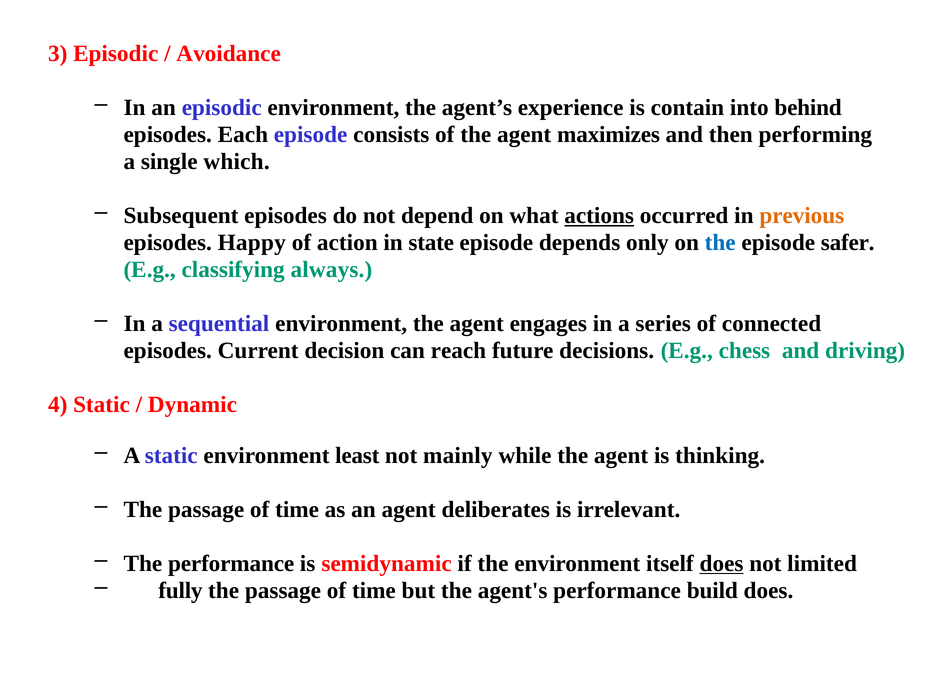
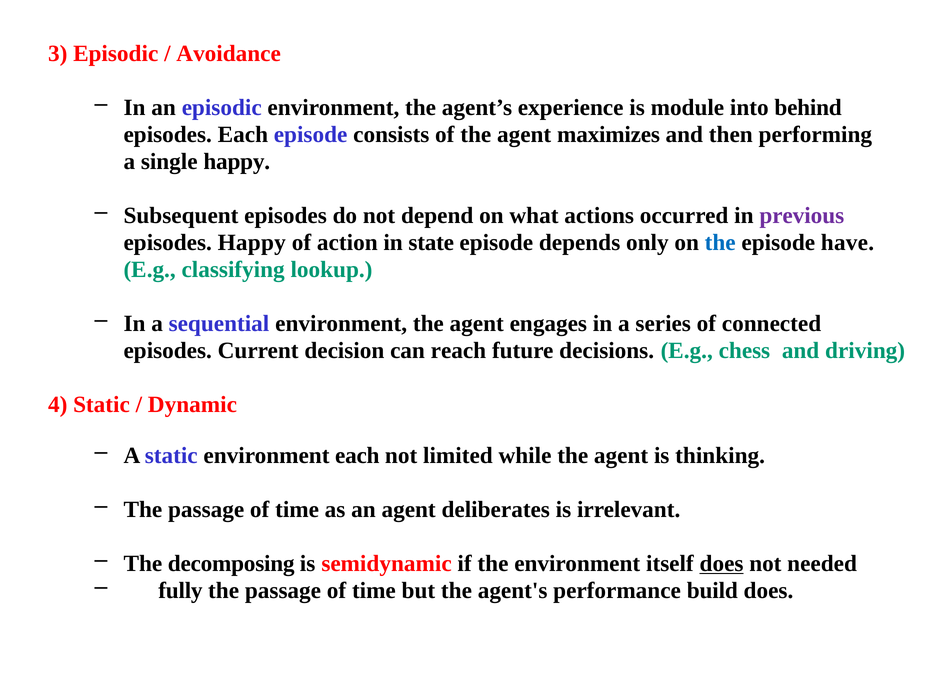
contain: contain -> module (687, 108)
single which: which -> happy (237, 161)
actions underline: present -> none (599, 215)
previous colour: orange -> purple (802, 215)
safer: safer -> have (847, 242)
always: always -> lookup (332, 269)
environment least: least -> each (357, 455)
mainly: mainly -> limited (458, 455)
The performance: performance -> decomposing (231, 563)
limited: limited -> needed (822, 563)
